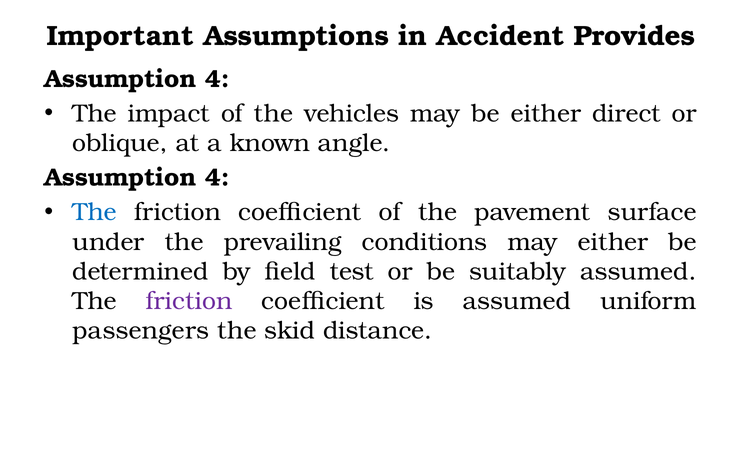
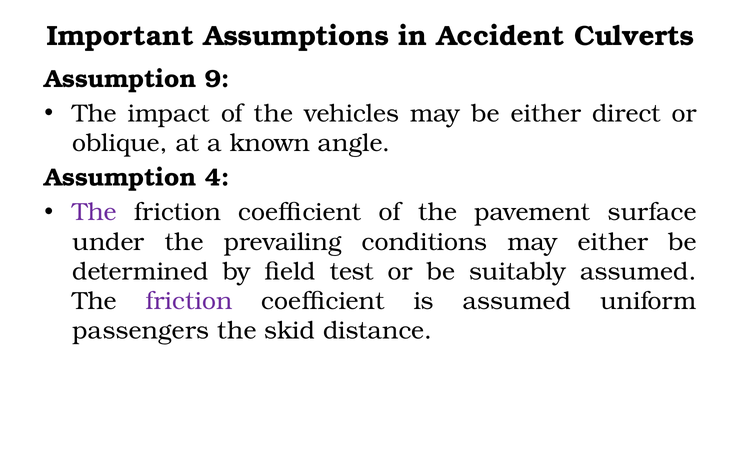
Provides: Provides -> Culverts (634, 36)
4: 4 -> 9 (217, 79)
The colour: blue -> purple (94, 212)
